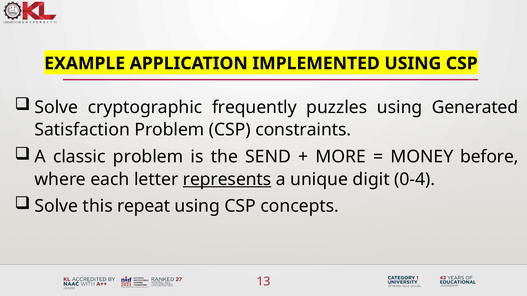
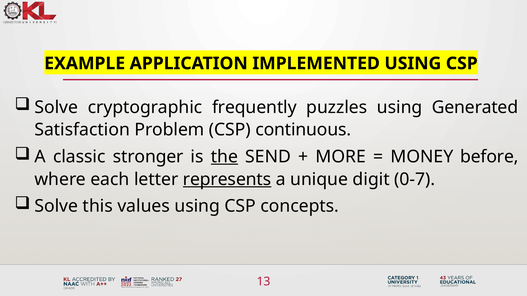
constraints: constraints -> continuous (303, 130)
classic problem: problem -> stronger (148, 157)
the underline: none -> present (224, 157)
0-4: 0-4 -> 0-7 (415, 180)
repeat: repeat -> values (144, 206)
